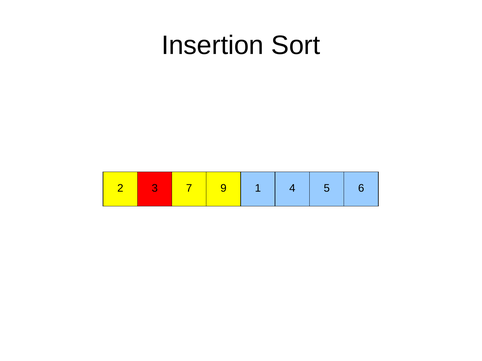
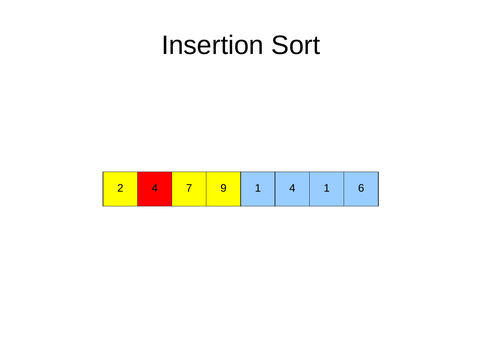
2 3: 3 -> 4 (155, 189)
4 5: 5 -> 1 (327, 188)
